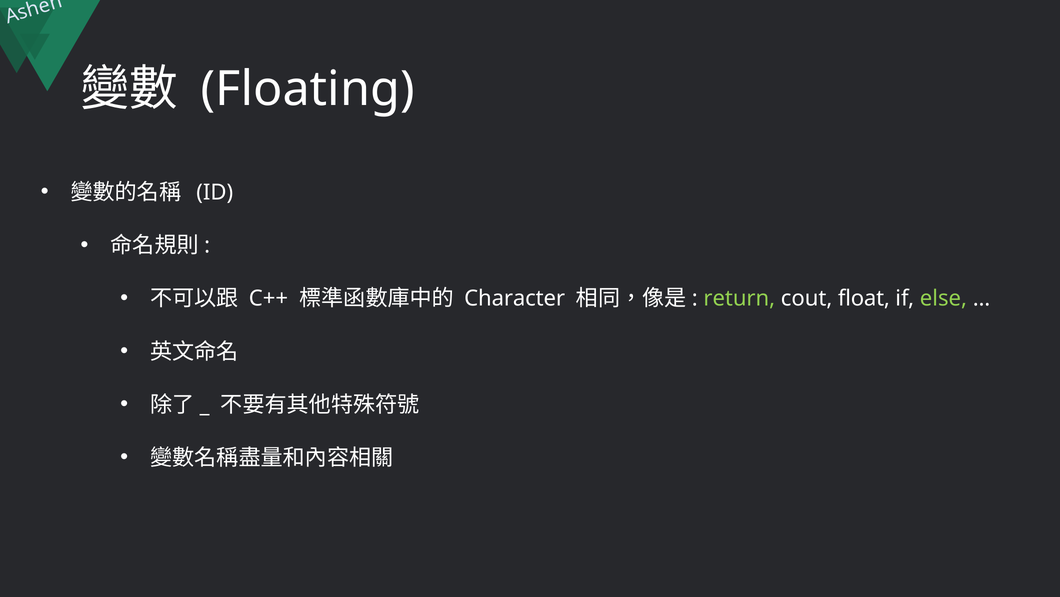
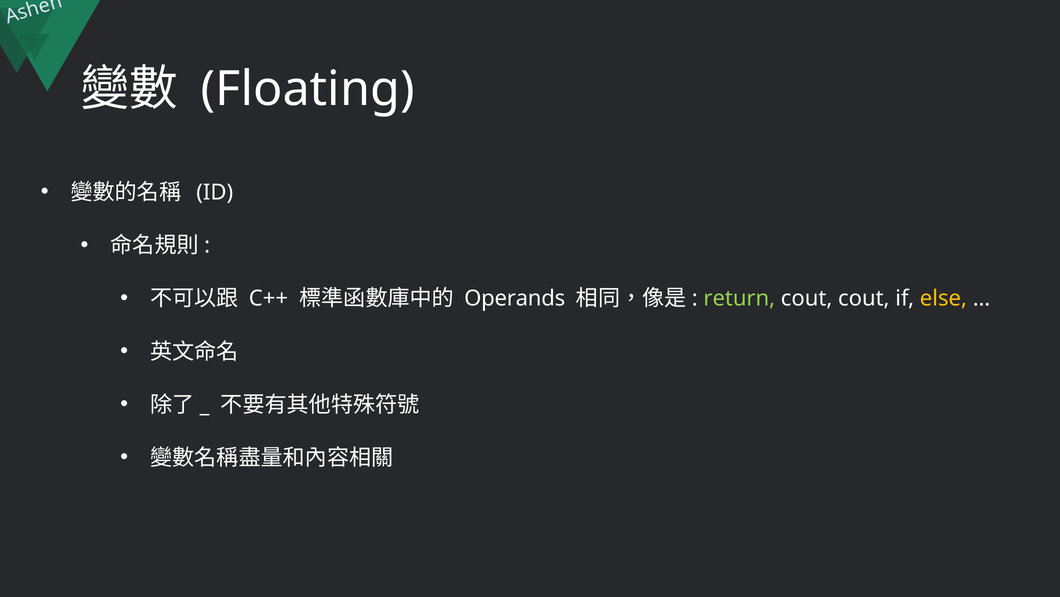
Character: Character -> Operands (515, 298)
cout float: float -> cout (864, 298)
else colour: light green -> yellow (943, 298)
